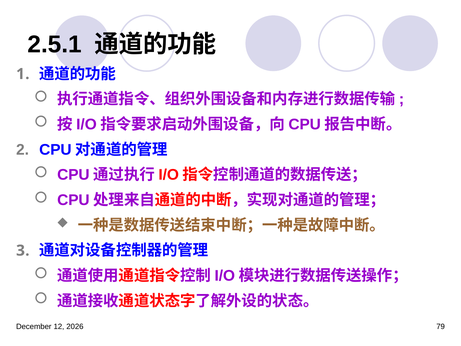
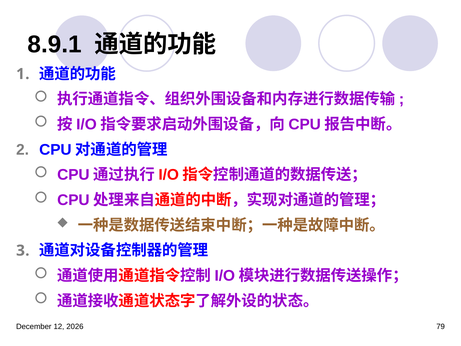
2.5.1: 2.5.1 -> 8.9.1 (55, 44)
